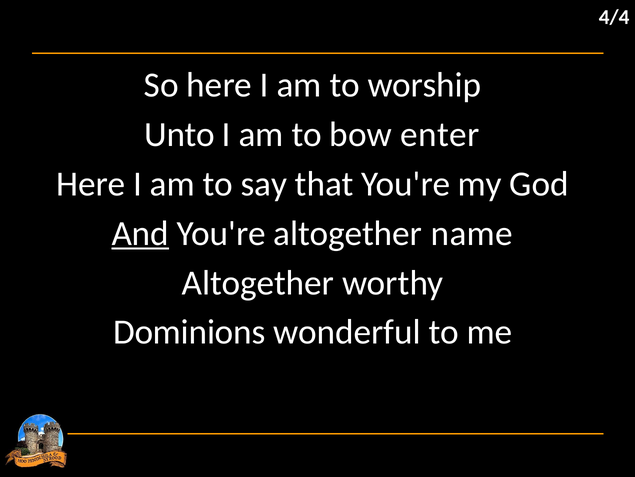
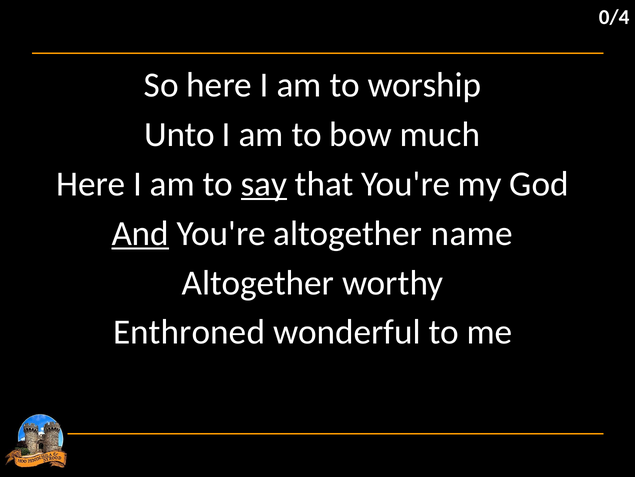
4/4: 4/4 -> 0/4 (614, 17)
enter: enter -> much (440, 134)
say underline: none -> present (264, 184)
Dominions: Dominions -> Enthroned (189, 332)
